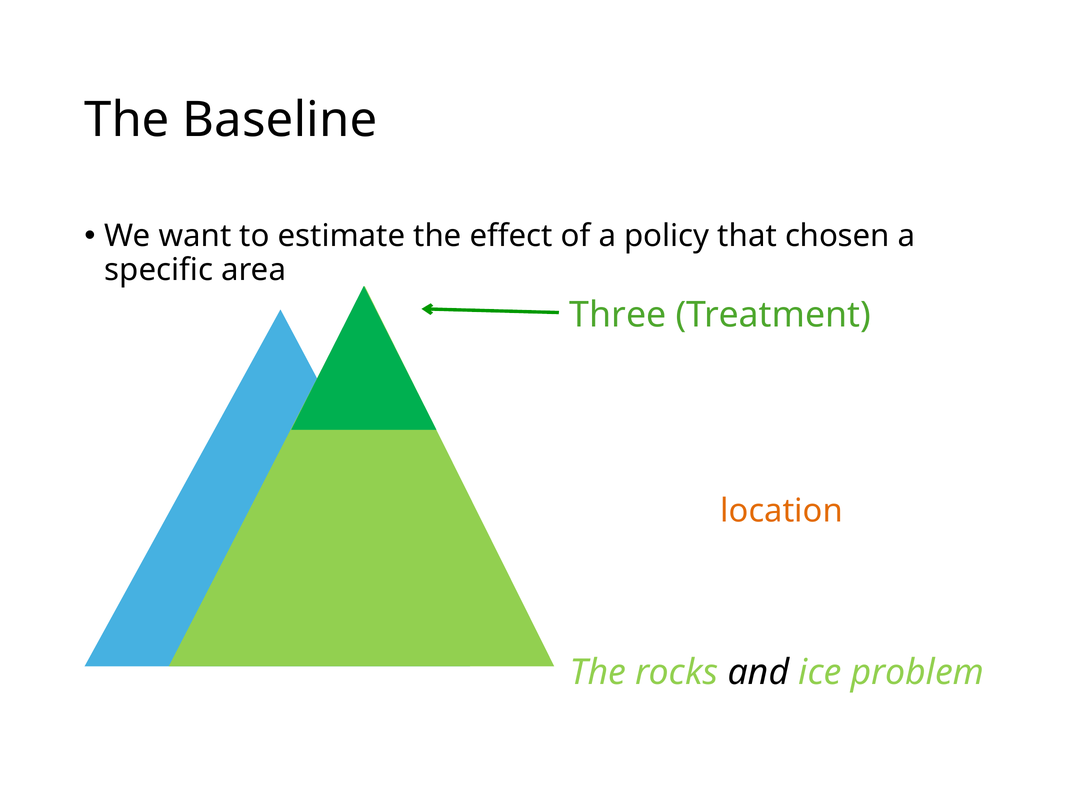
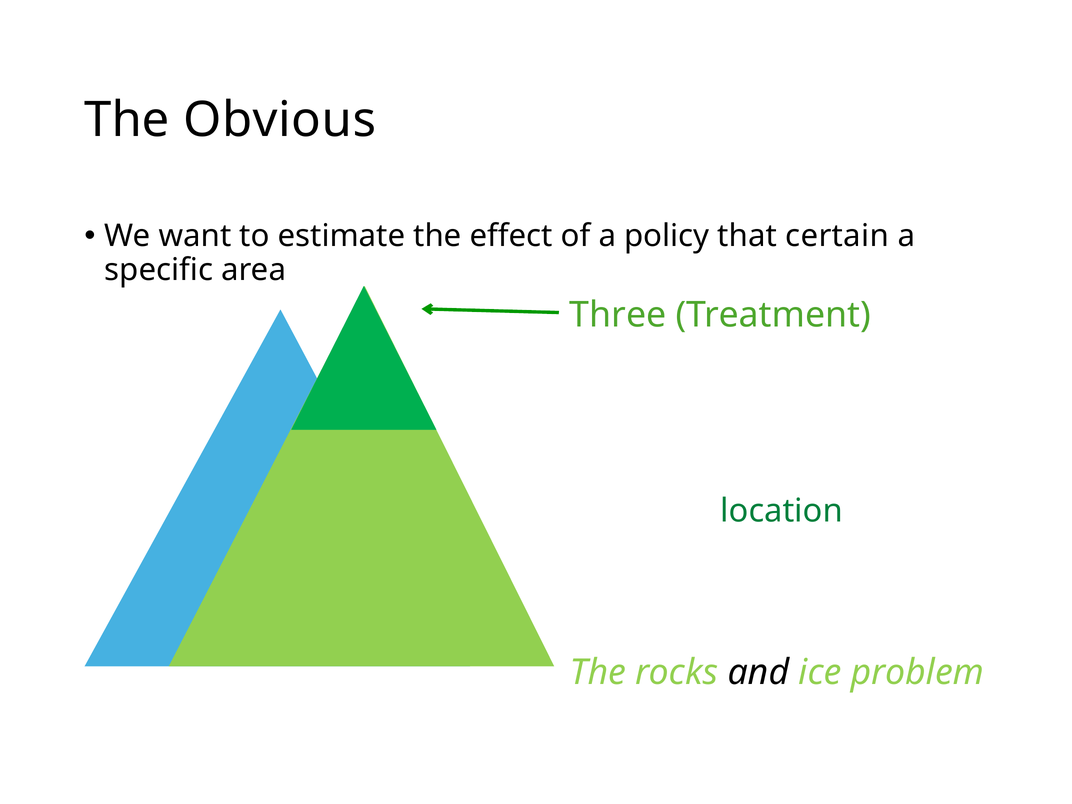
Baseline: Baseline -> Obvious (280, 120)
that chosen: chosen -> certain (837, 236)
location colour: orange -> green (782, 511)
